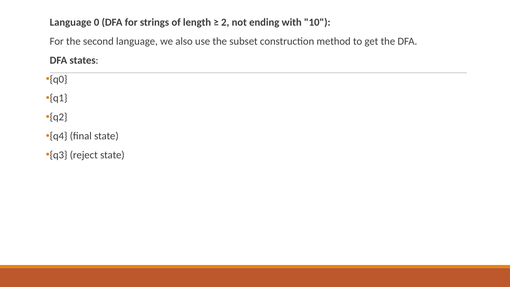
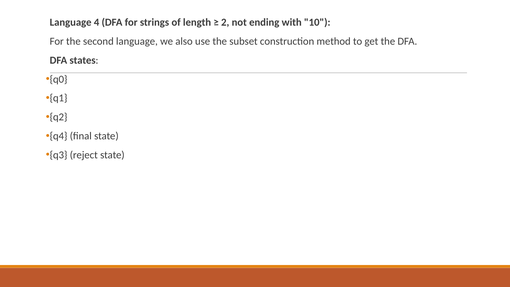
0: 0 -> 4 (97, 22)
